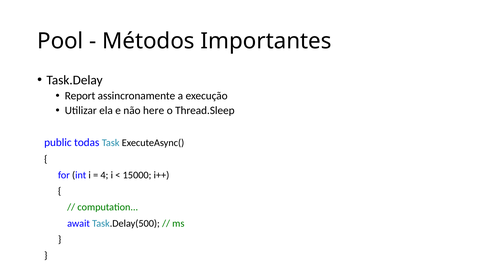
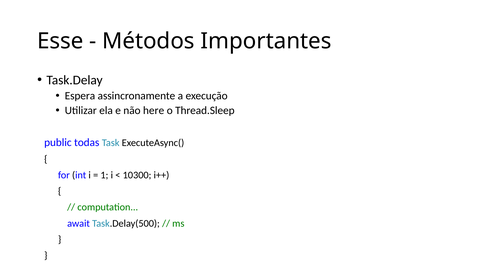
Pool: Pool -> Esse (60, 41)
Report: Report -> Espera (80, 96)
4: 4 -> 1 (104, 175)
15000: 15000 -> 10300 (137, 175)
